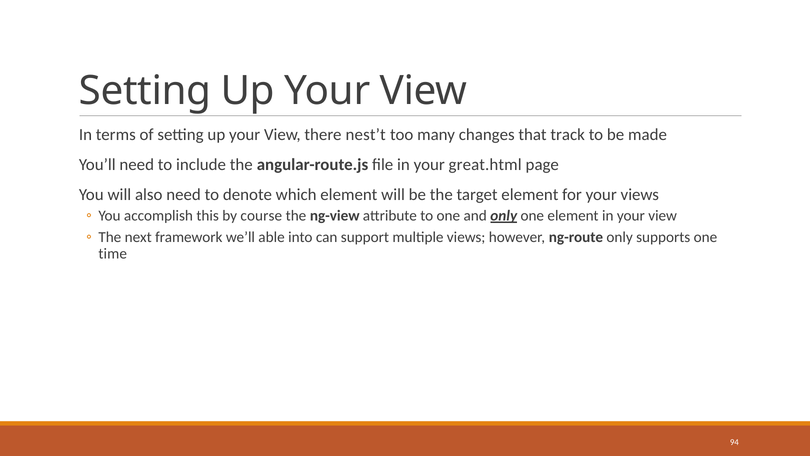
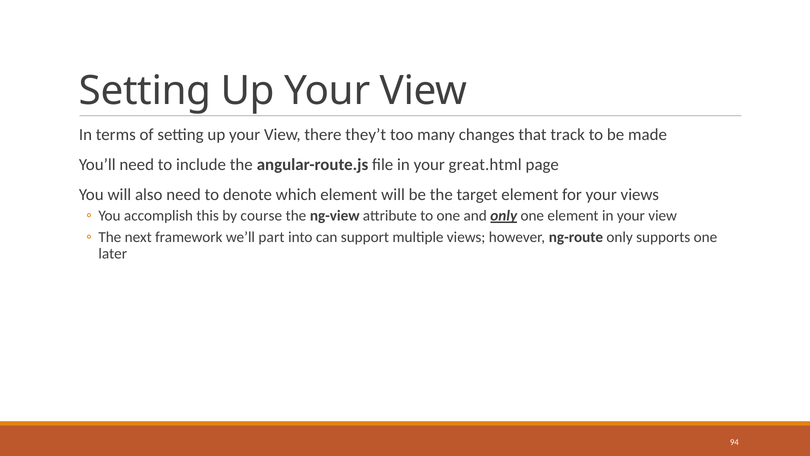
nest’t: nest’t -> they’t (366, 135)
able: able -> part (271, 237)
time: time -> later (113, 253)
